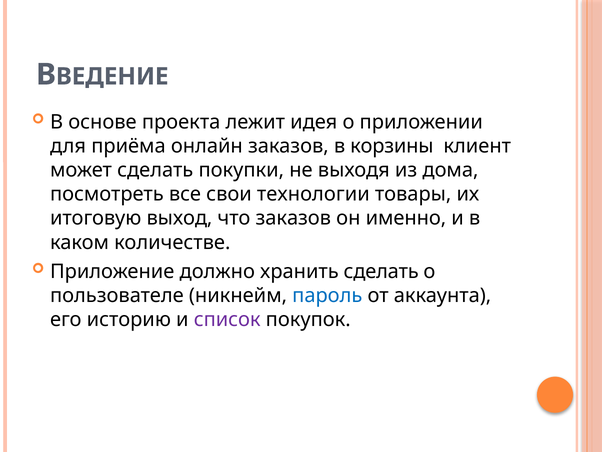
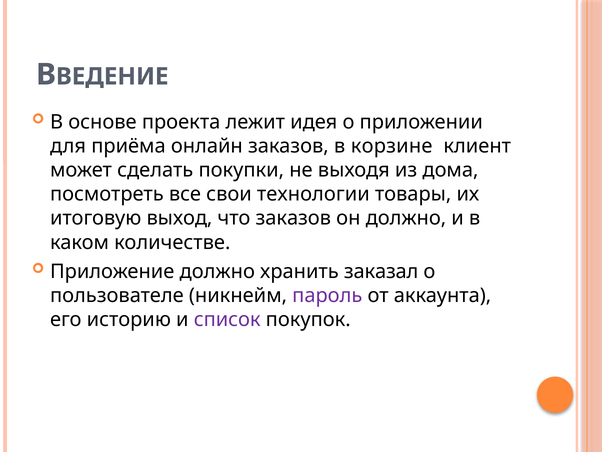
корзины: корзины -> корзине (392, 146)
он именно: именно -> должно (406, 218)
хранить сделать: сделать -> заказал (381, 271)
пароль colour: blue -> purple (327, 295)
